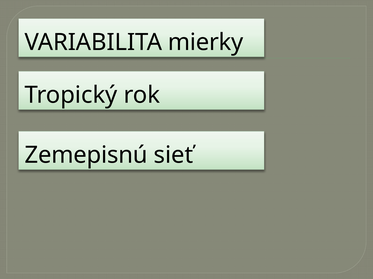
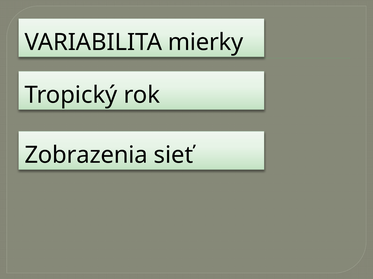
Zemepisnú: Zemepisnú -> Zobrazenia (86, 155)
